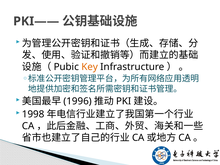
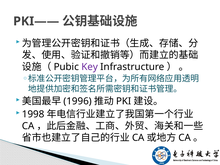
Key colour: orange -> purple (90, 67)
